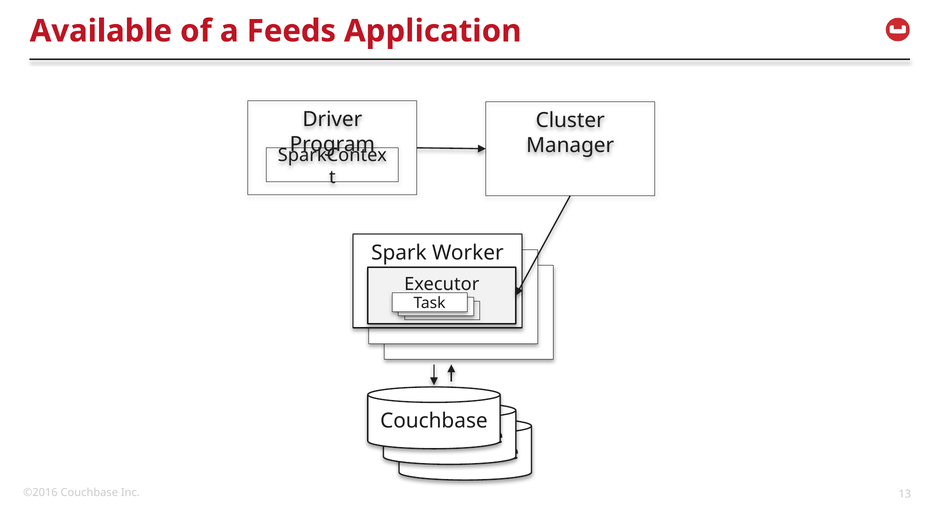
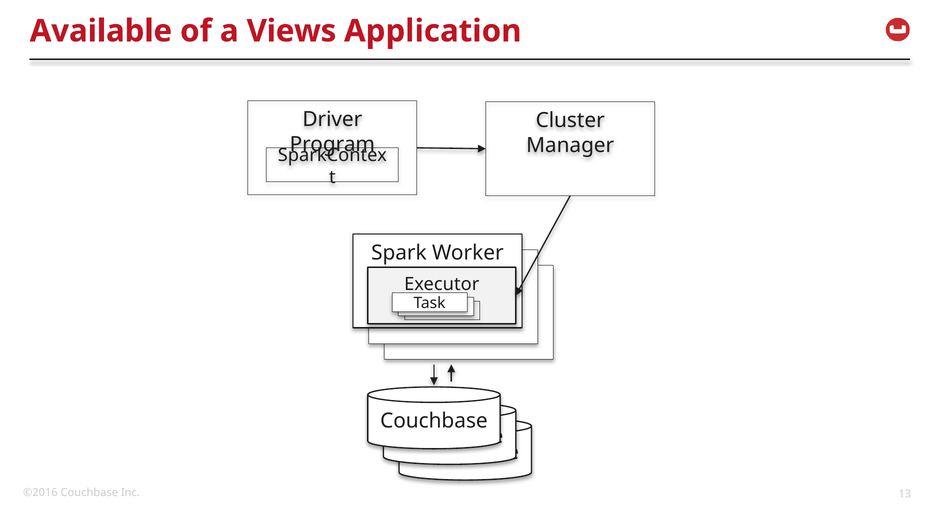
Feeds: Feeds -> Views (291, 31)
